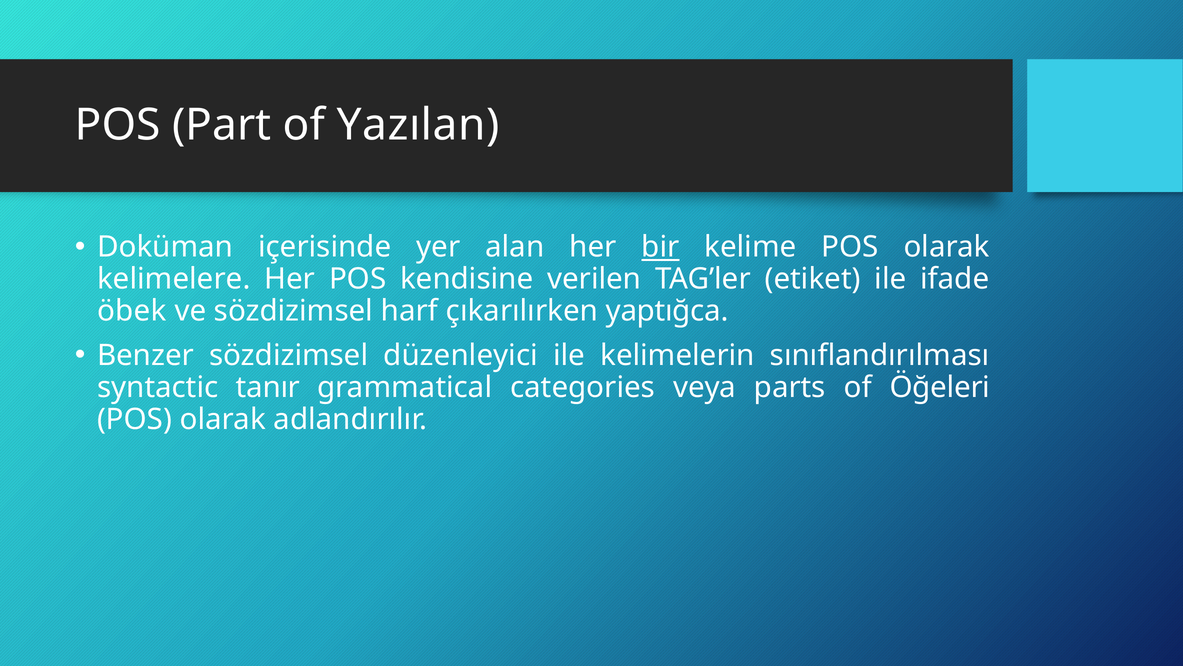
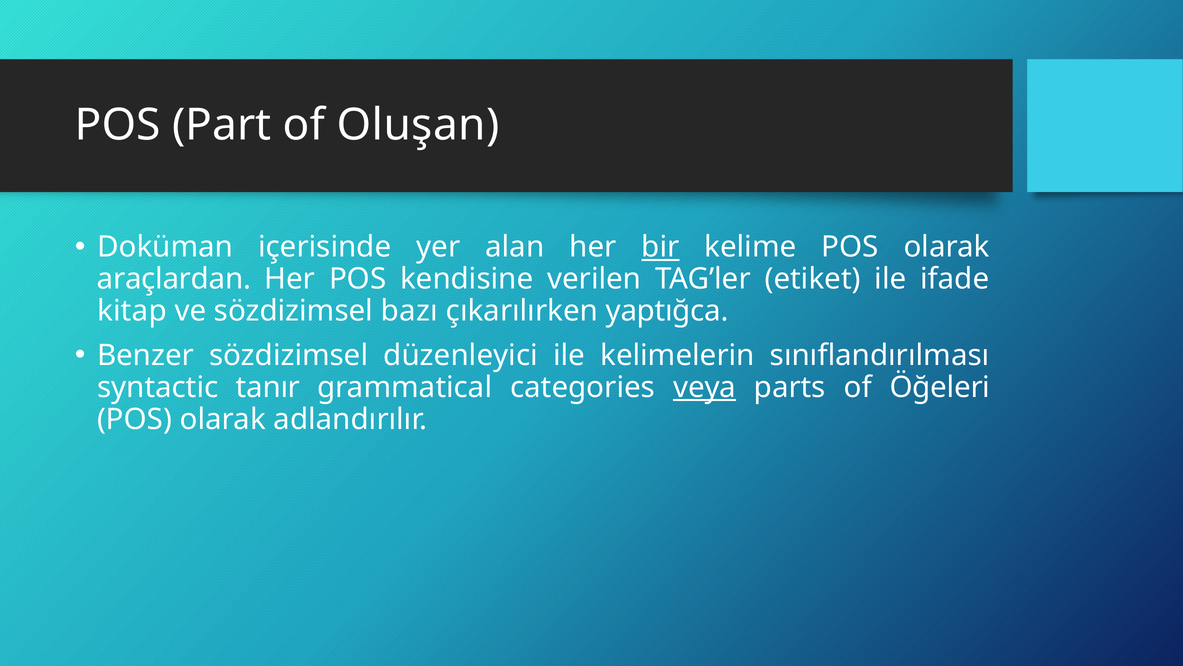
Yazılan: Yazılan -> Oluşan (418, 125)
kelimelere: kelimelere -> araçlardan (174, 279)
öbek: öbek -> kitap (132, 311)
harf: harf -> bazı (409, 311)
veya underline: none -> present (705, 387)
